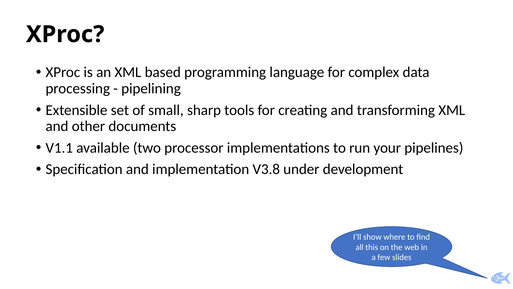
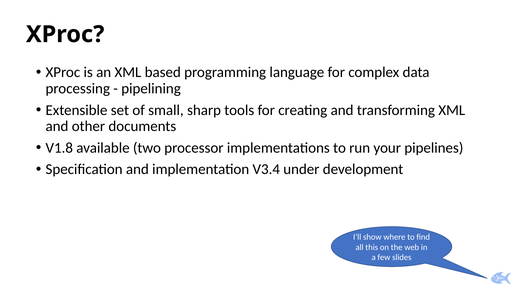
V1.1: V1.1 -> V1.8 (59, 148)
V3.8: V3.8 -> V3.4 (266, 169)
